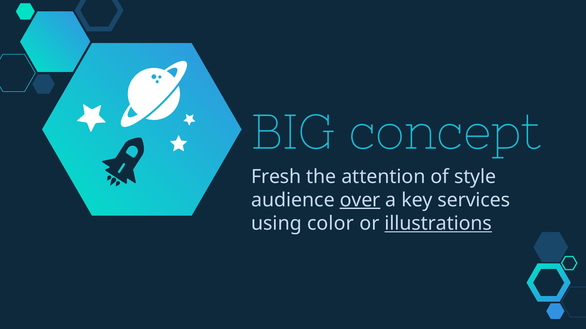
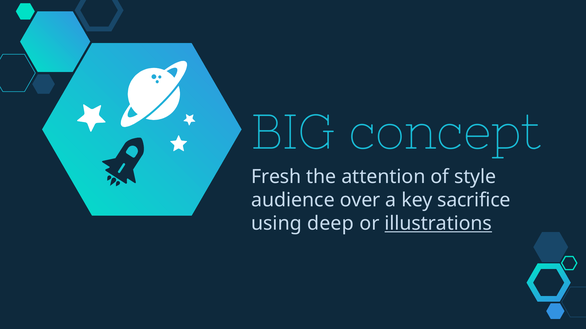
over underline: present -> none (360, 200)
services: services -> sacrifice (474, 200)
color: color -> deep (331, 224)
